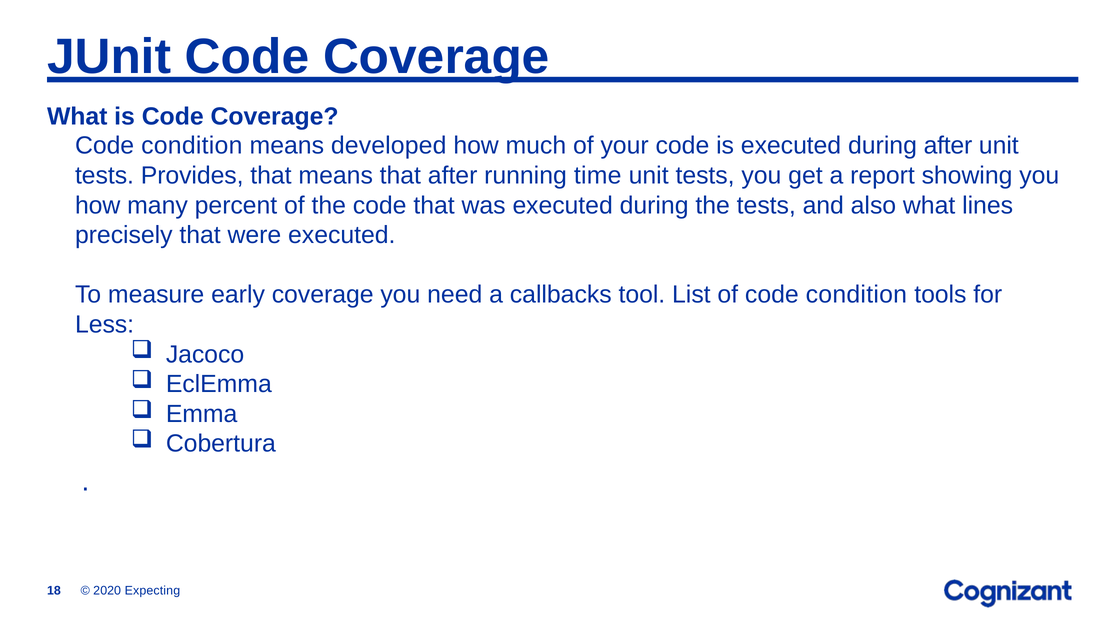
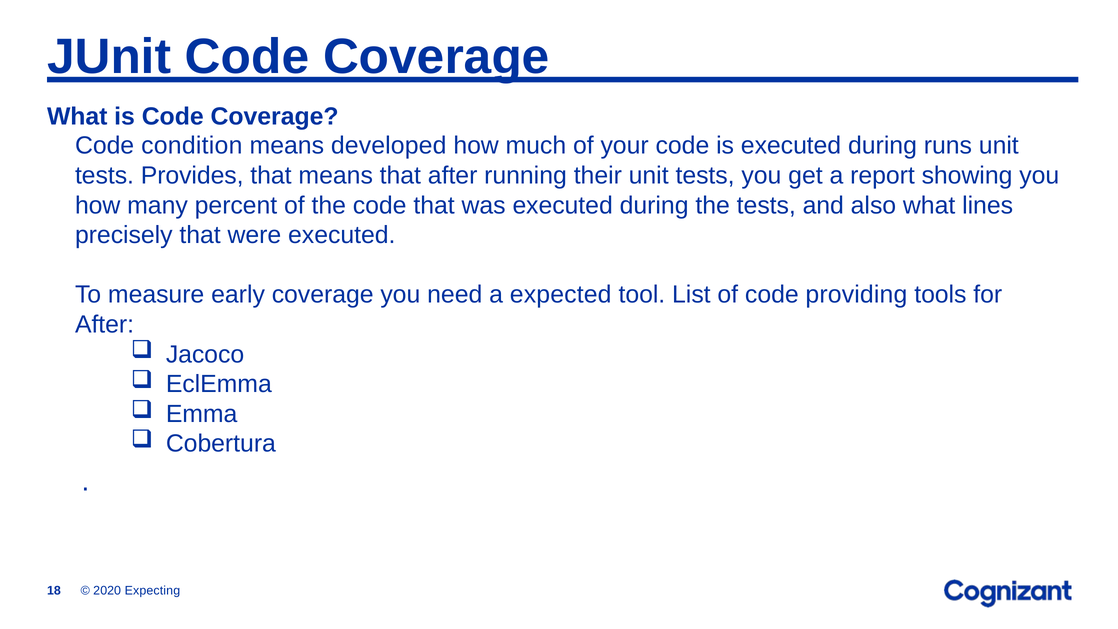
during after: after -> runs (948, 146)
time: time -> their (598, 176)
callbacks: callbacks -> expected (561, 295)
of code condition: condition -> providing (856, 295)
Less: Less -> After (105, 325)
